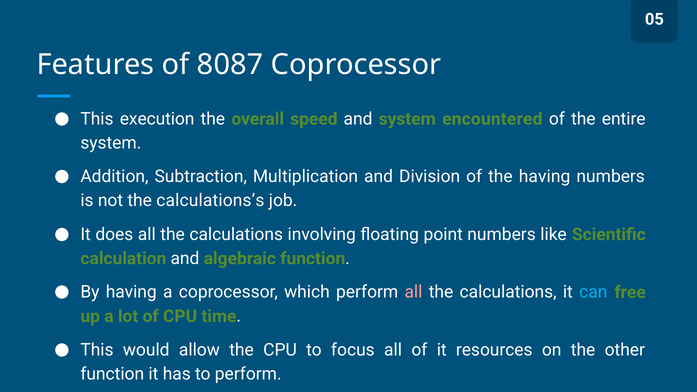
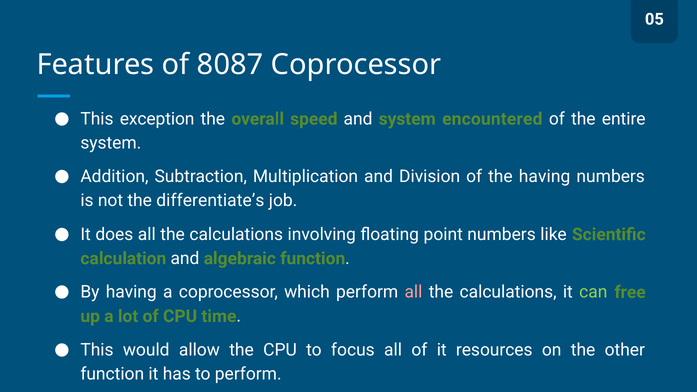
execution: execution -> exception (157, 119)
calculations’s: calculations’s -> differentiate’s (210, 201)
can colour: light blue -> light green (593, 292)
